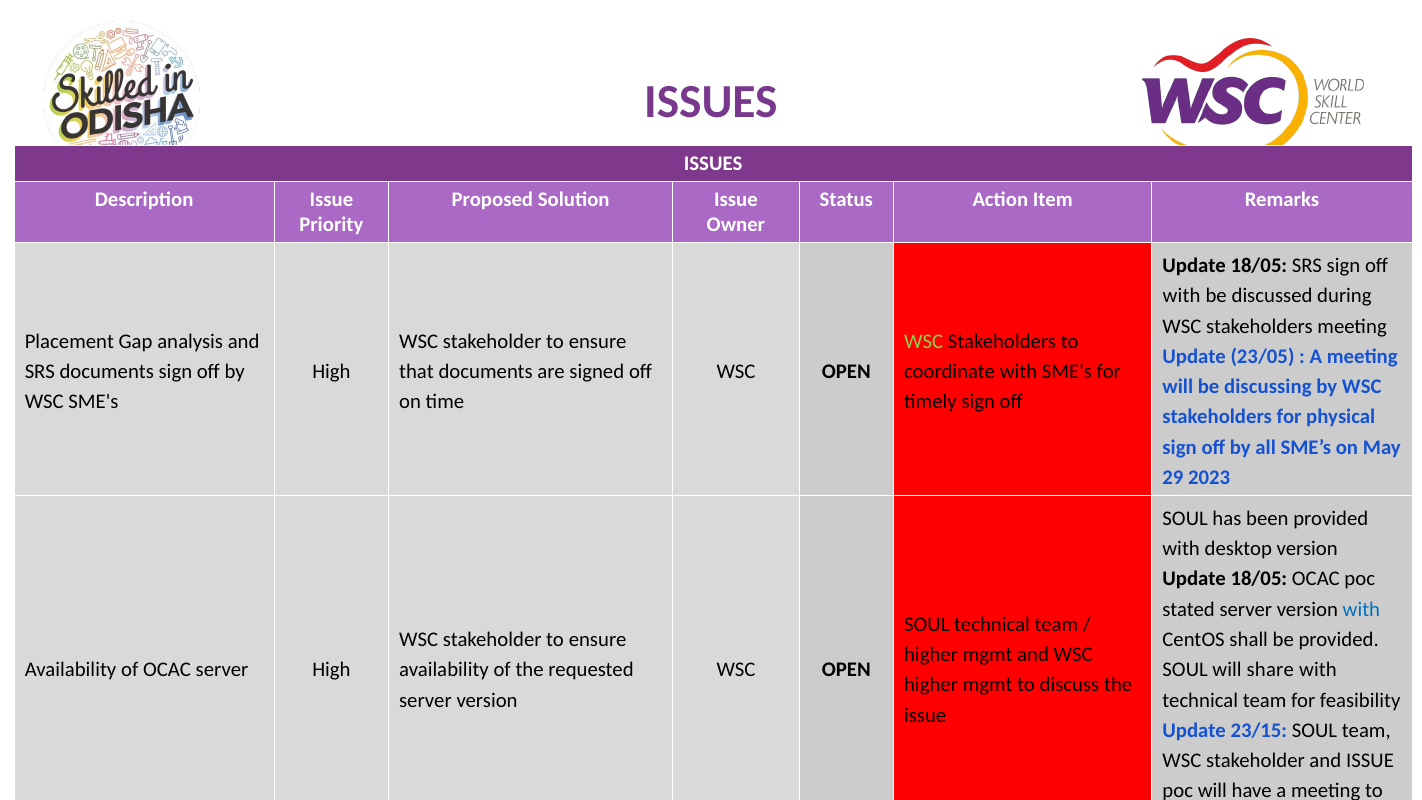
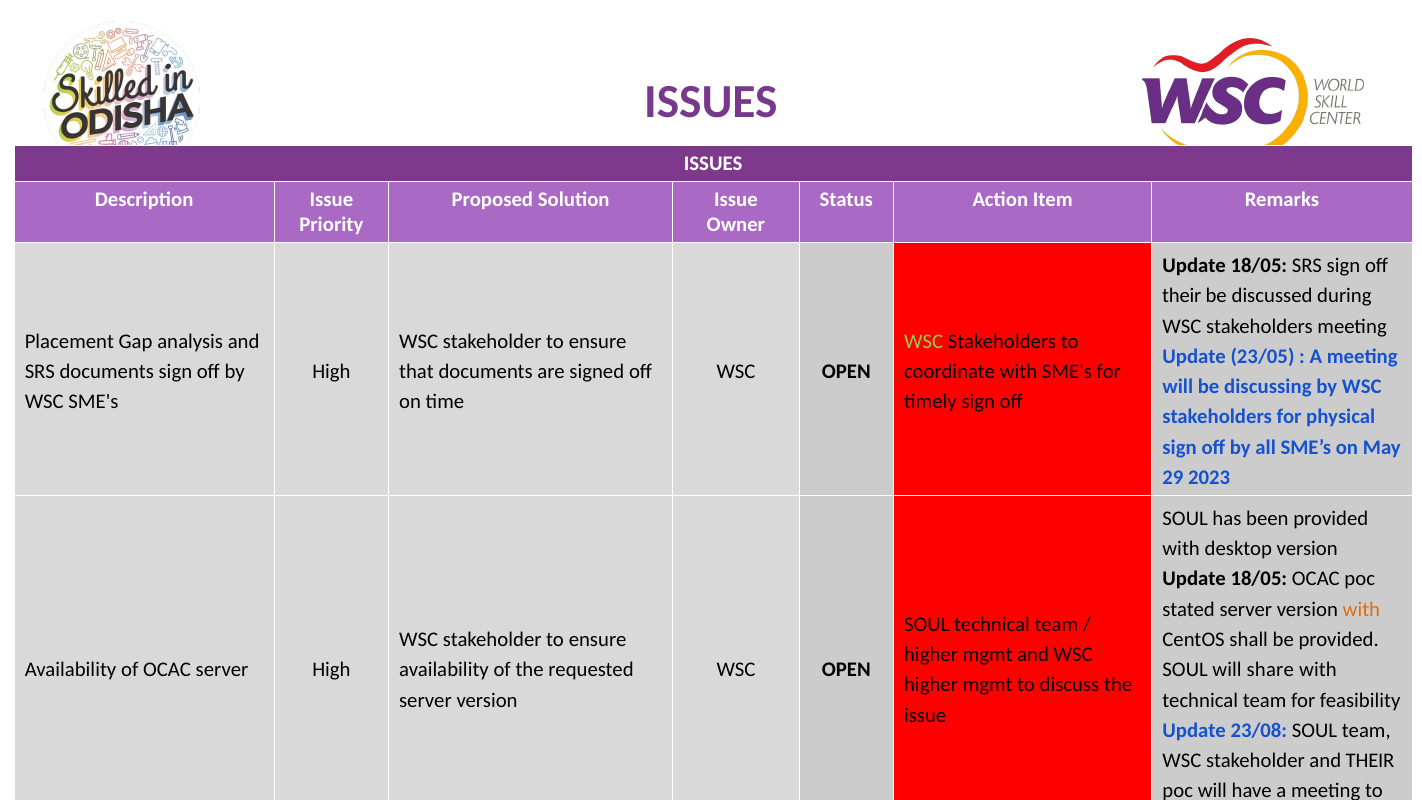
with: with -> their (1182, 296)
with colour: blue -> orange (1361, 609)
23/15: 23/15 -> 23/08 (1259, 730)
and ISSUE: ISSUE -> THEIR (1370, 761)
